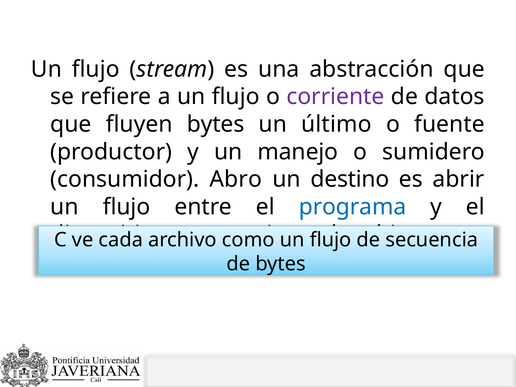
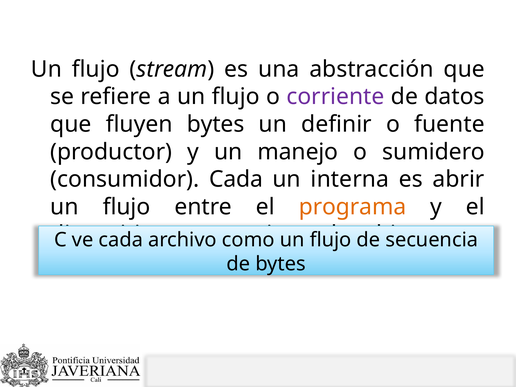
último: último -> definir (337, 124)
consumidor Abro: Abro -> Cada (236, 179)
destino: destino -> interna (350, 179)
programa colour: blue -> orange (352, 207)
